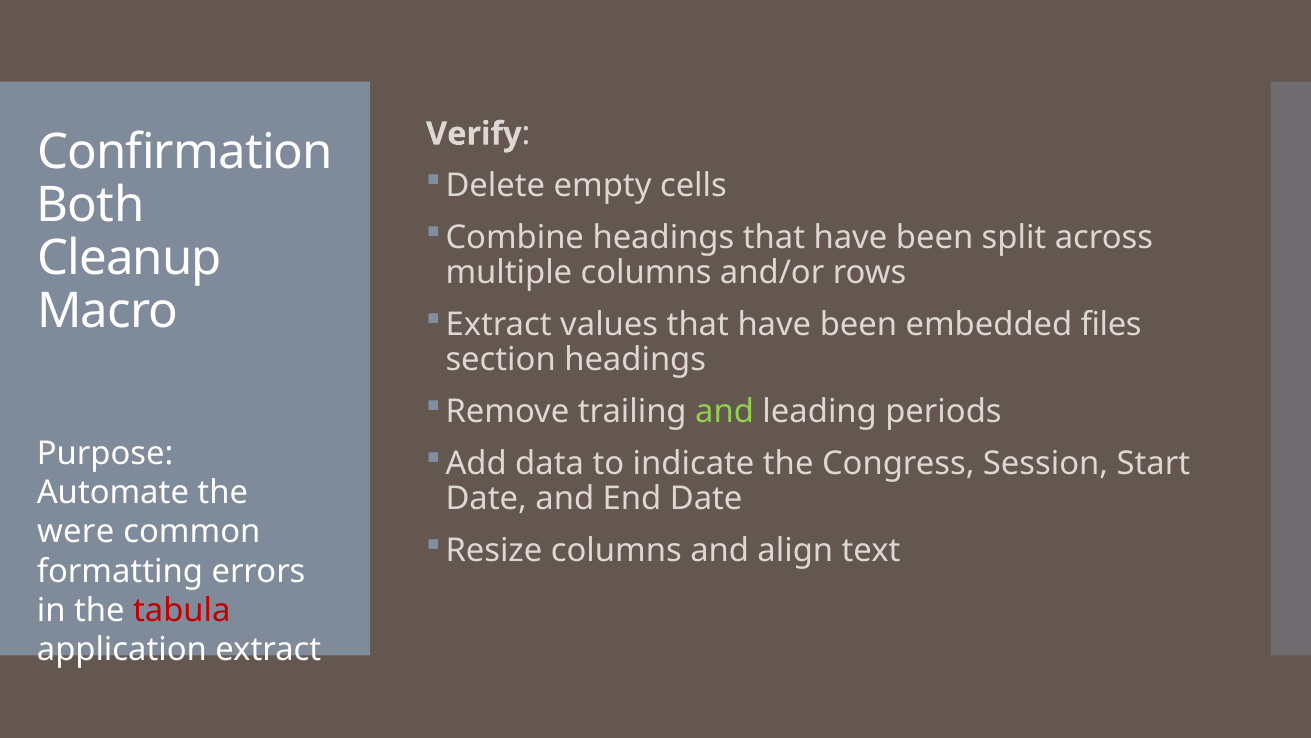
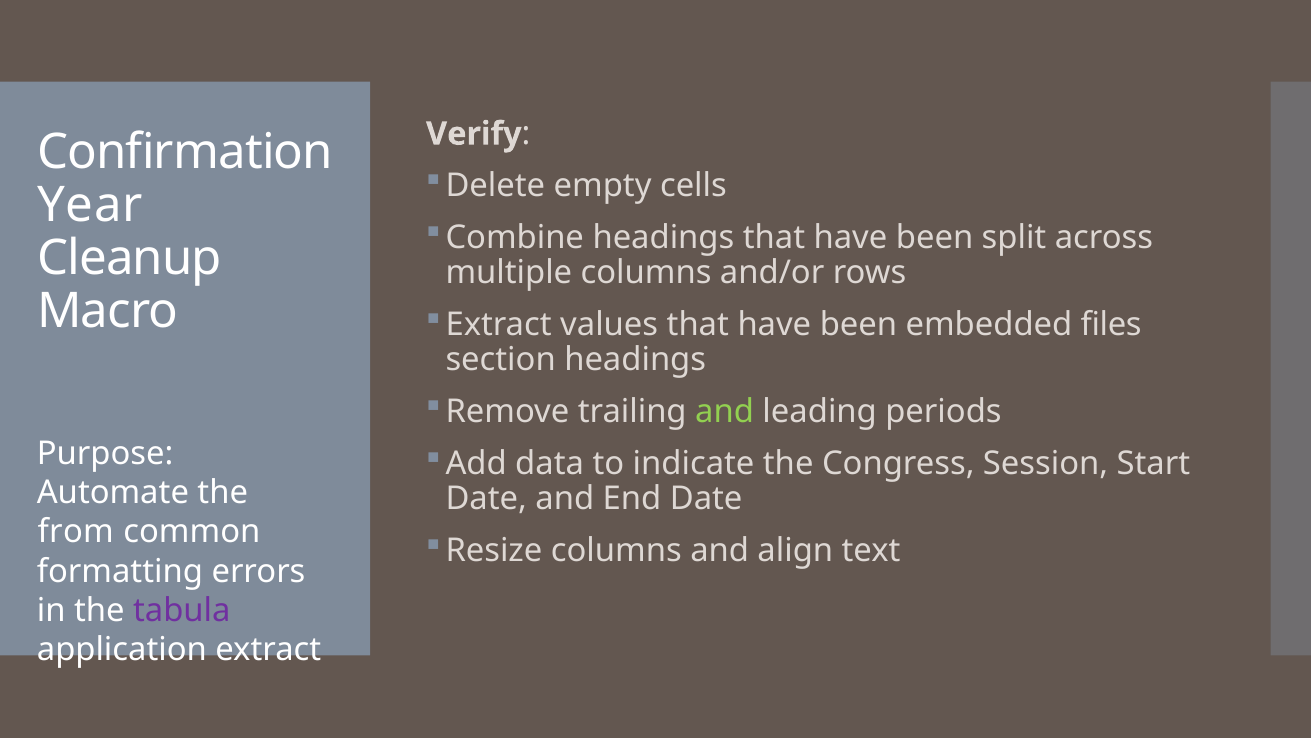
Both: Both -> Year (90, 205)
were: were -> from (76, 532)
tabula colour: red -> purple (182, 610)
